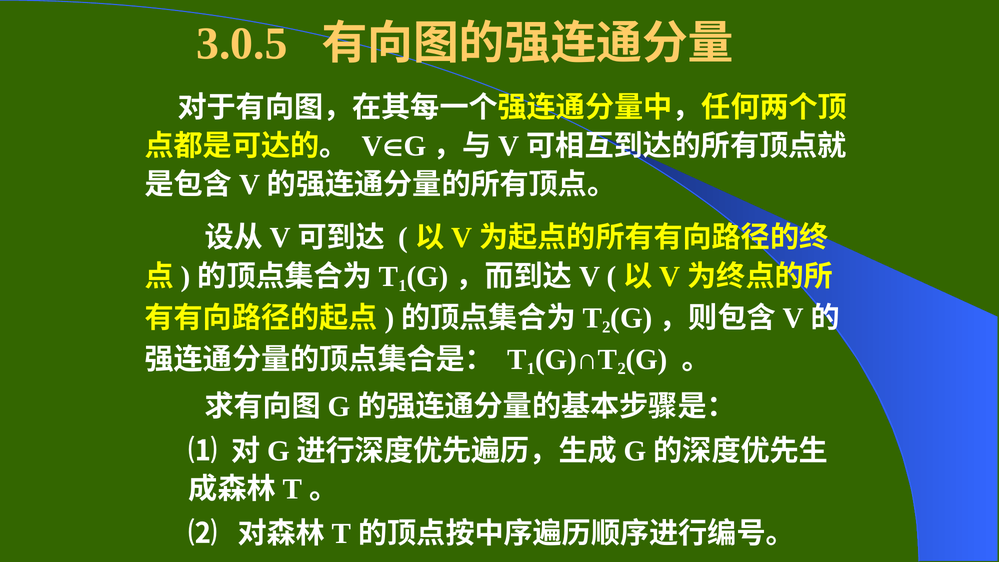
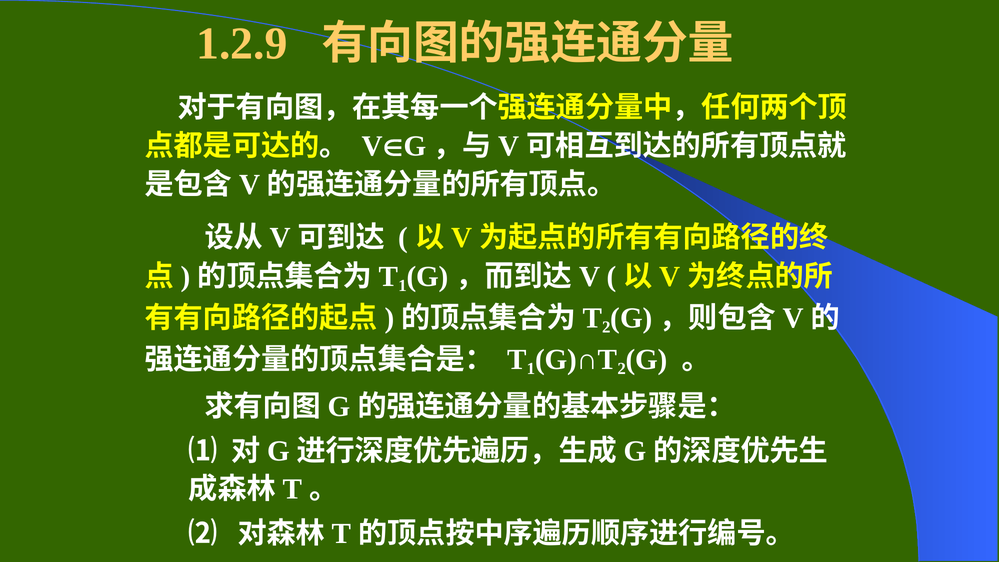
3.0.5: 3.0.5 -> 1.2.9 (242, 44)
